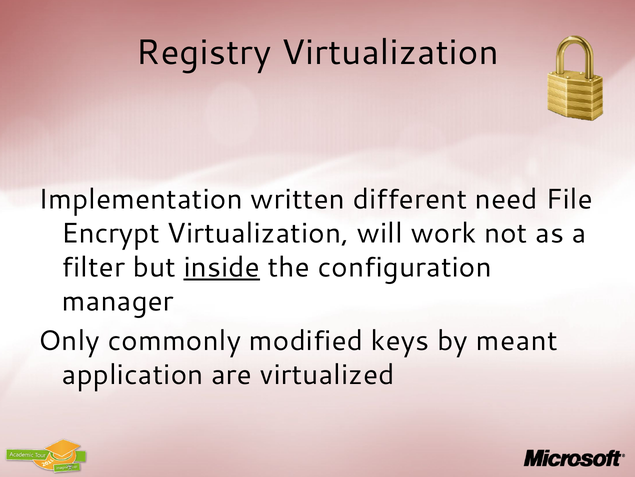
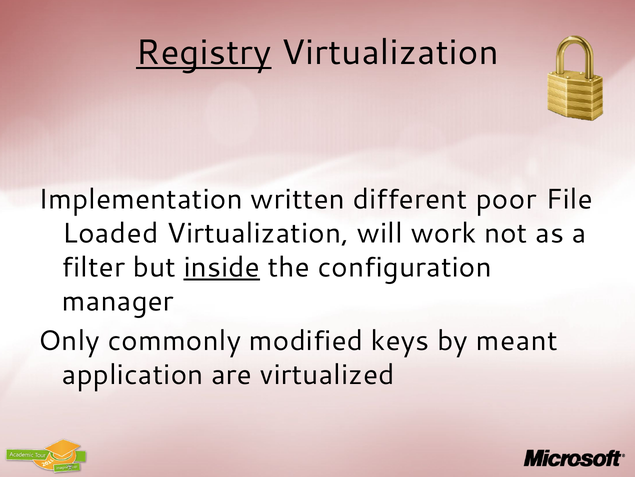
Registry underline: none -> present (204, 53)
need: need -> poor (506, 199)
Encrypt: Encrypt -> Loaded (110, 233)
